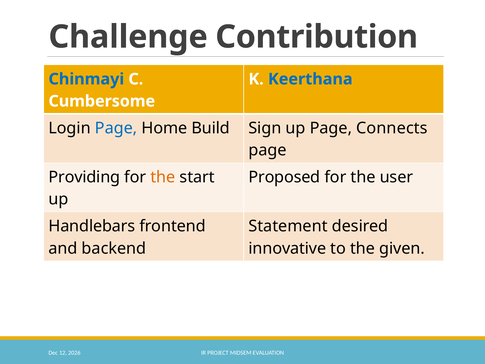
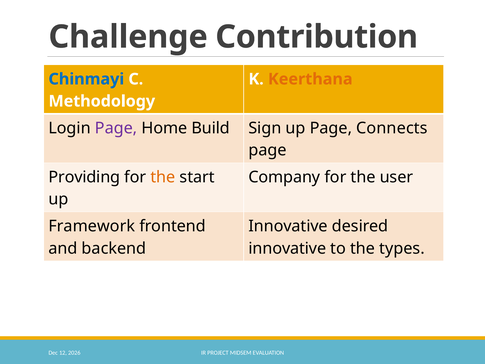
Keerthana colour: blue -> orange (310, 79)
Cumbersome: Cumbersome -> Methodology (102, 101)
Page colour: blue -> purple (116, 128)
Proposed: Proposed -> Company (284, 177)
Handlebars: Handlebars -> Framework (92, 226)
Statement: Statement -> Innovative (288, 226)
given: given -> types (402, 248)
